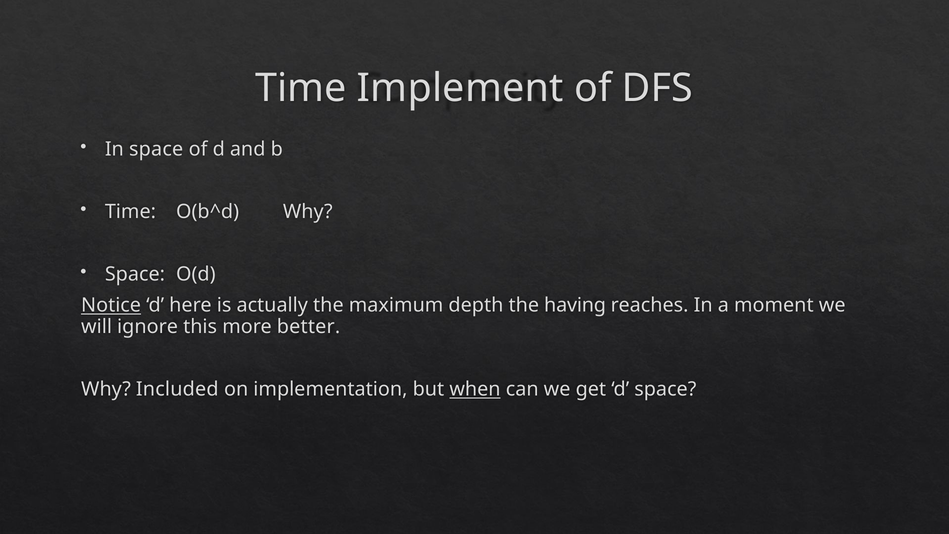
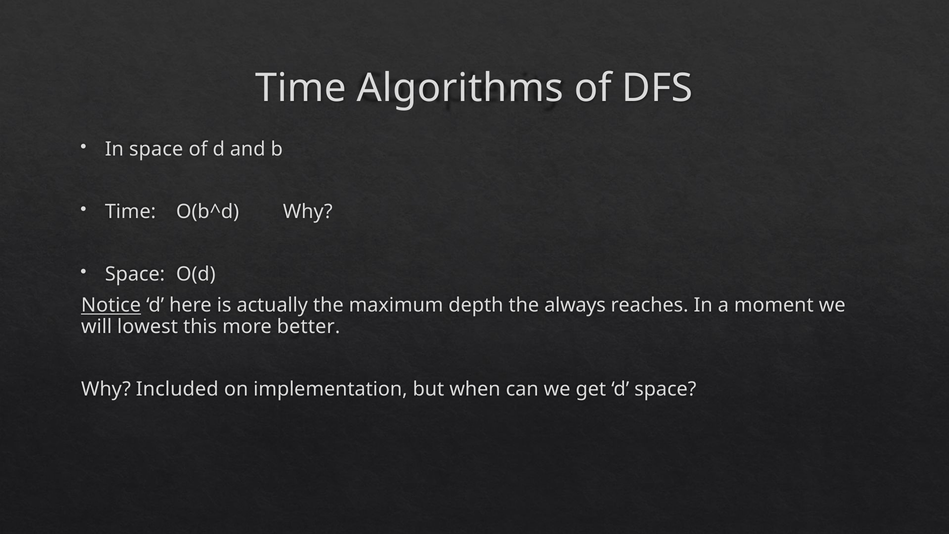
Implement: Implement -> Algorithms (460, 88)
having: having -> always (575, 305)
ignore: ignore -> lowest (148, 327)
when underline: present -> none (475, 389)
